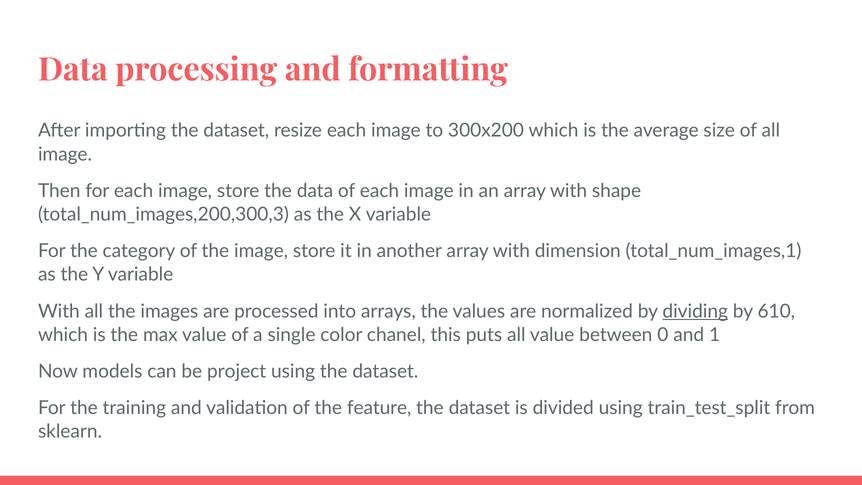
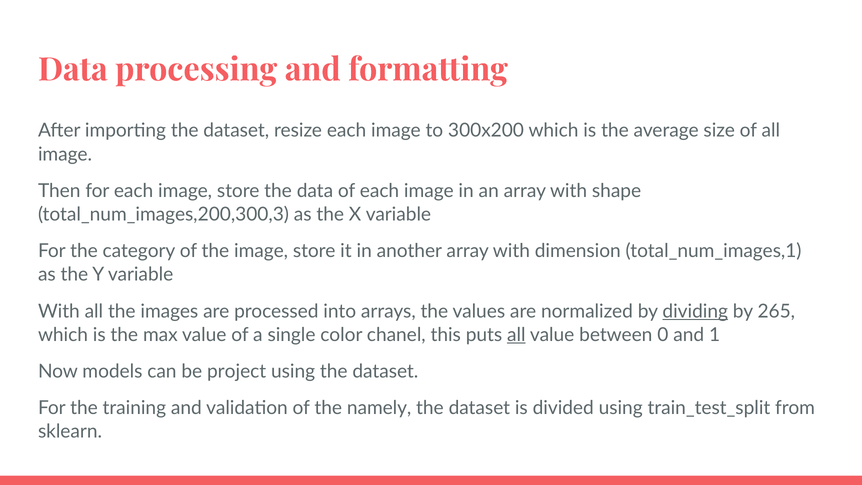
610: 610 -> 265 (776, 311)
all underline: none -> present (516, 335)
feature: feature -> namely (379, 408)
